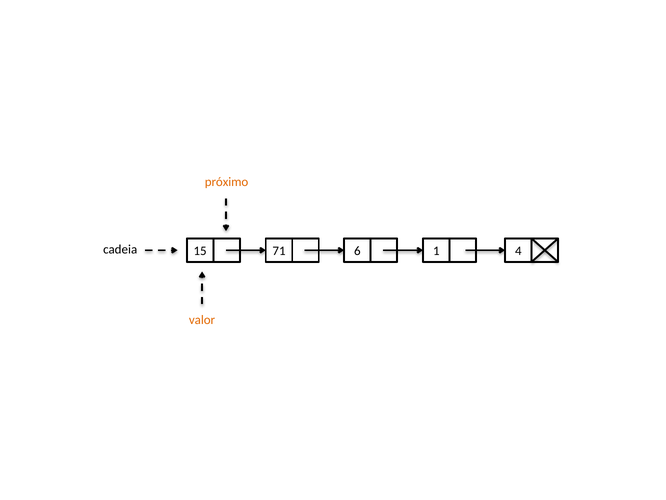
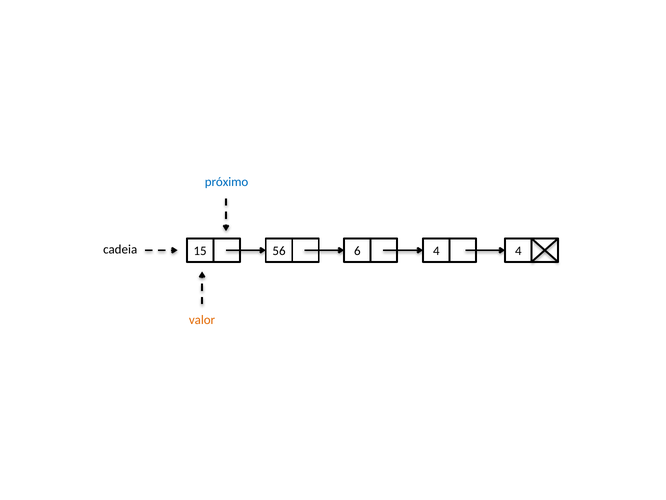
próximo colour: orange -> blue (227, 182)
71: 71 -> 56 (279, 251)
6 1: 1 -> 4 (436, 251)
